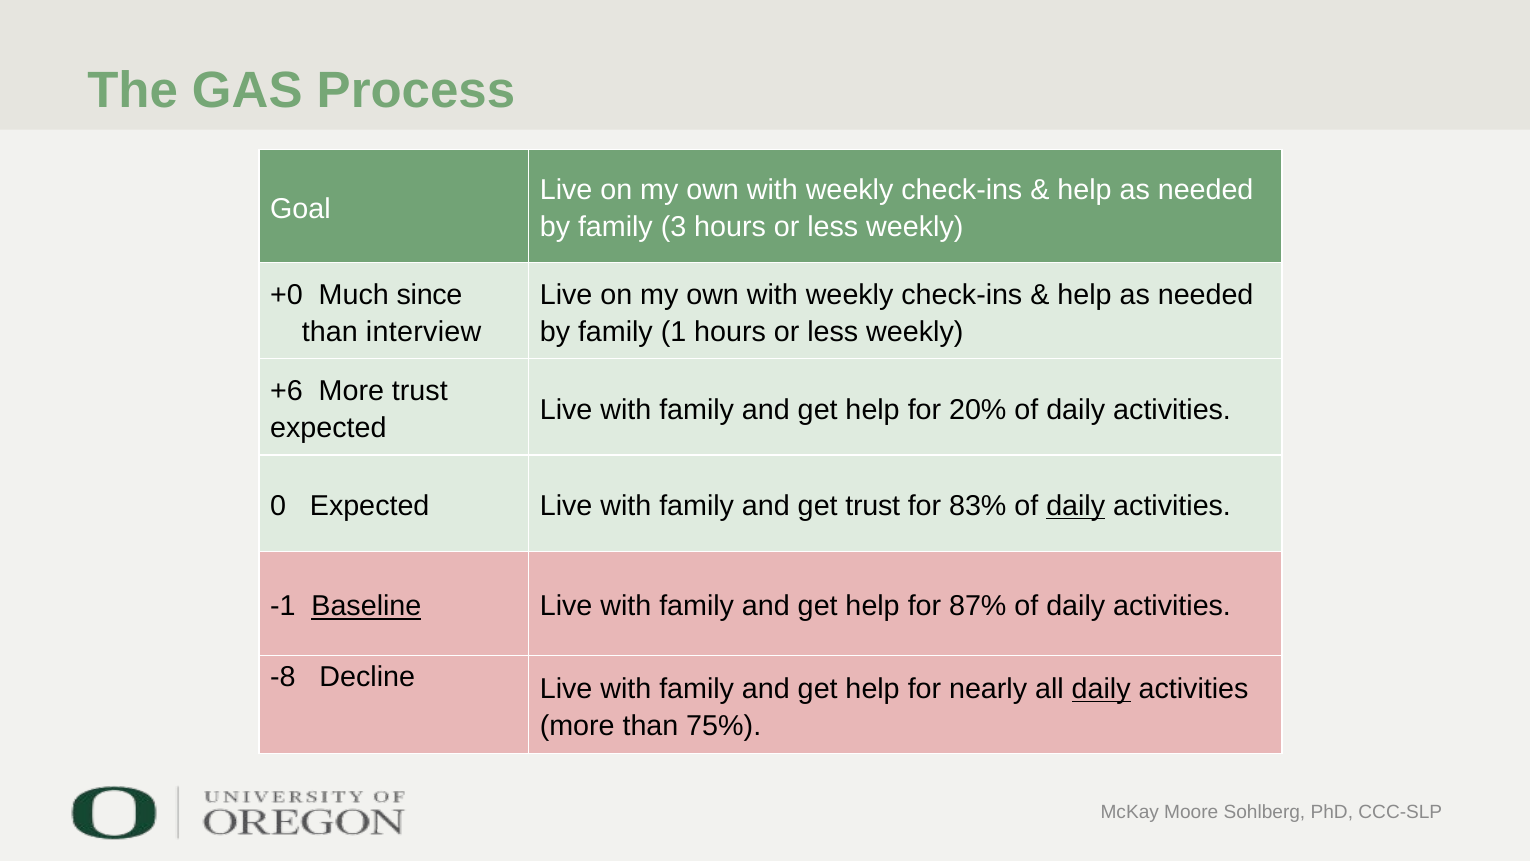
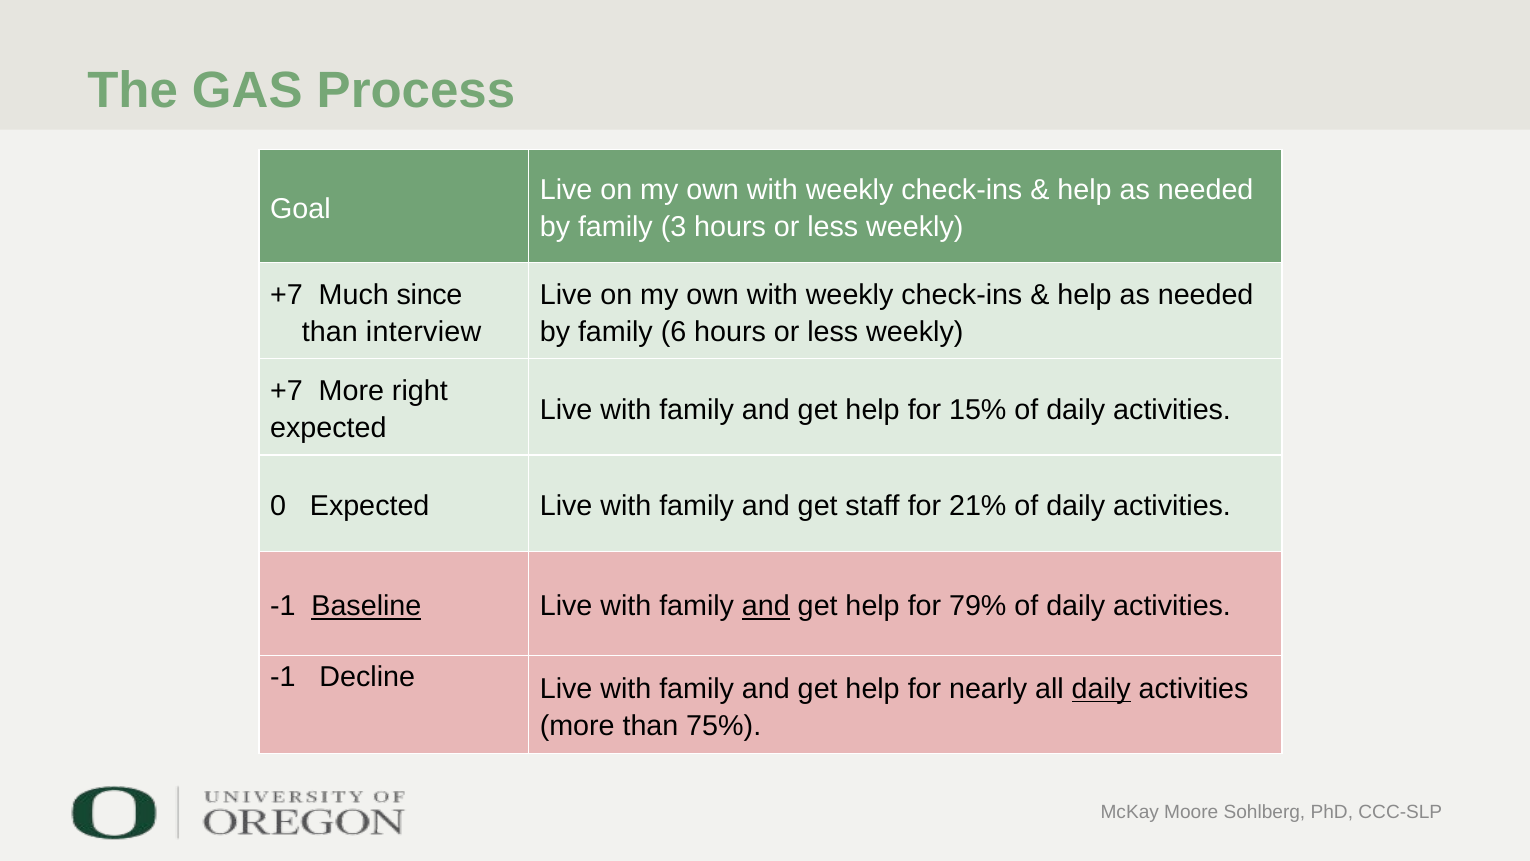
+0: +0 -> +7 (287, 295)
1: 1 -> 6 (674, 332)
+6: +6 -> +7 (287, 391)
More trust: trust -> right (420, 391)
20%: 20% -> 15% (978, 410)
get trust: trust -> staff (873, 506)
83%: 83% -> 21% (978, 506)
daily underline: present -> none (1076, 506)
and underline: none -> present (766, 606)
87%: 87% -> 79% (978, 606)
-8: -8 -> -1 (283, 677)
